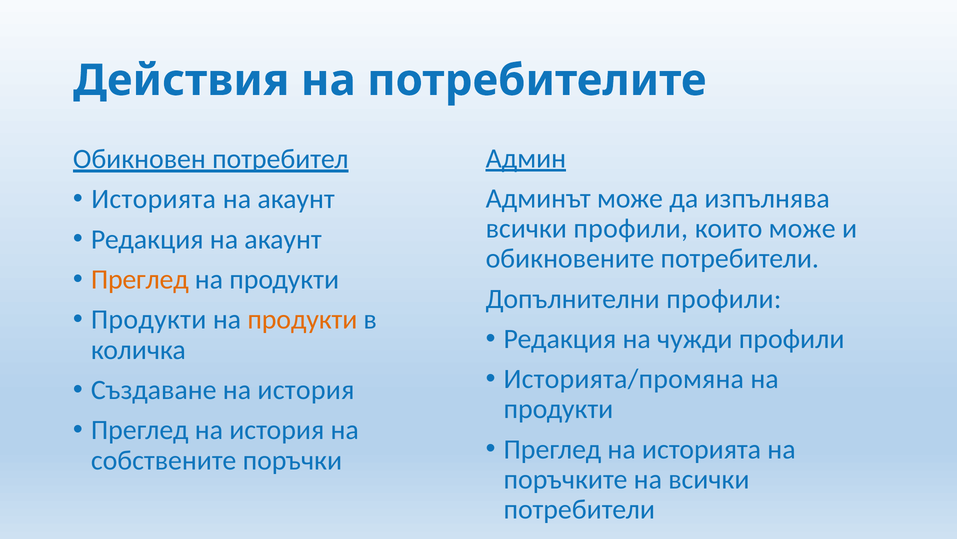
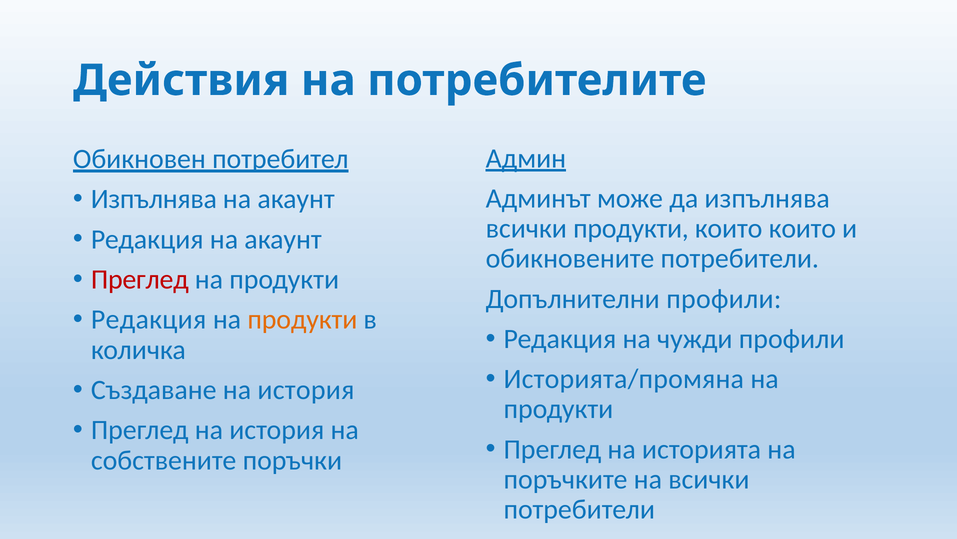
Историята: Историята -> Изпълнява (154, 199)
всички профили: профили -> продукти (631, 228)
които може: може -> които (802, 228)
Преглед colour: orange -> red (140, 279)
Продукти: Продукти -> Редакция (149, 319)
